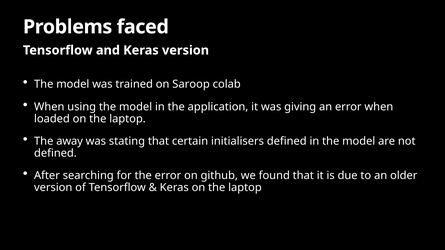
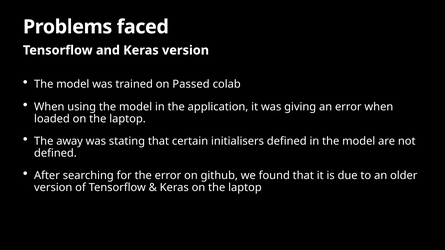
Saroop: Saroop -> Passed (191, 84)
